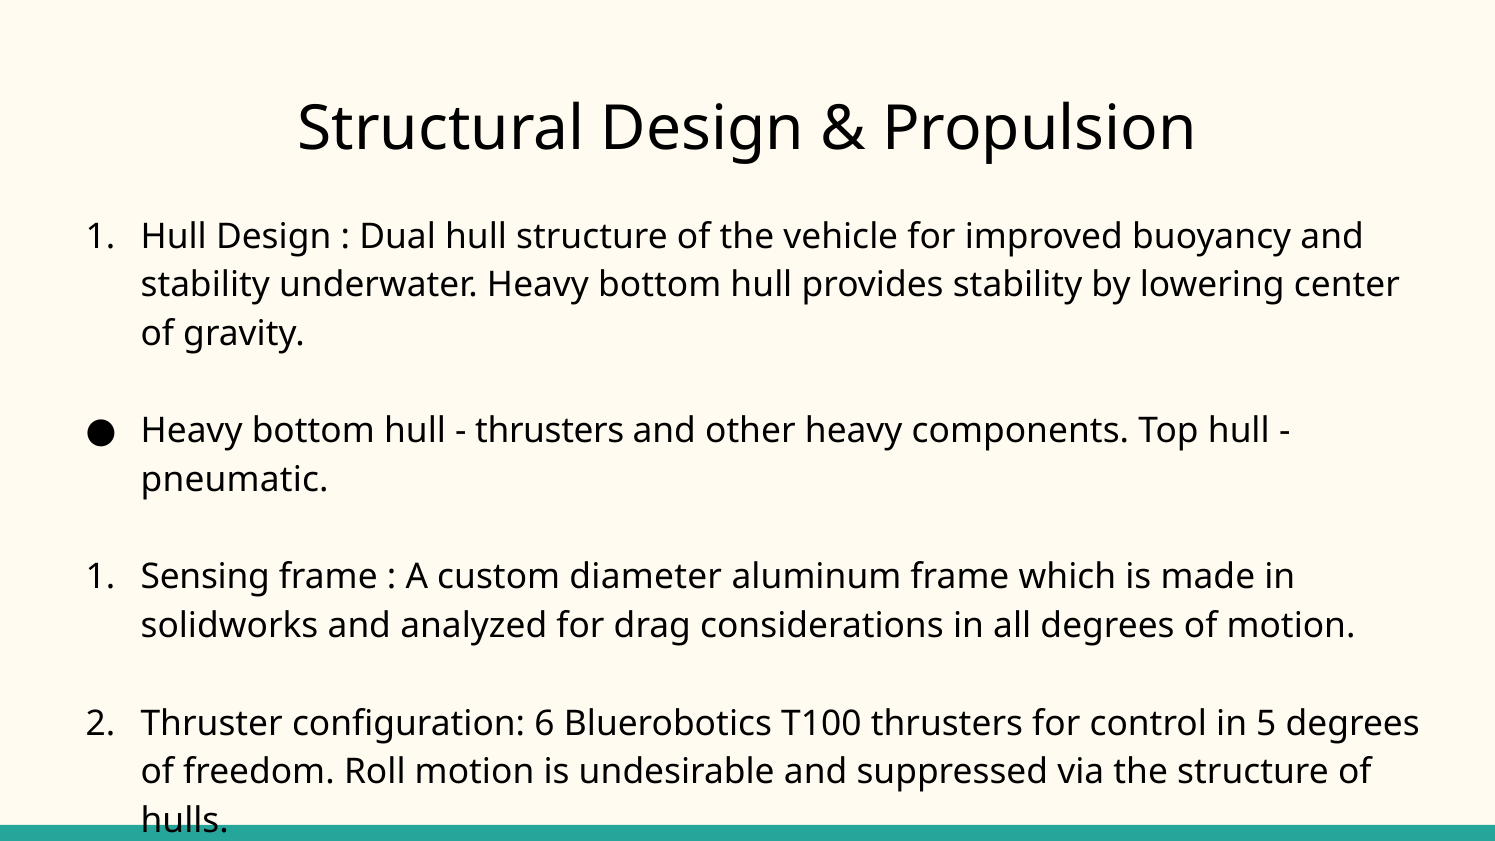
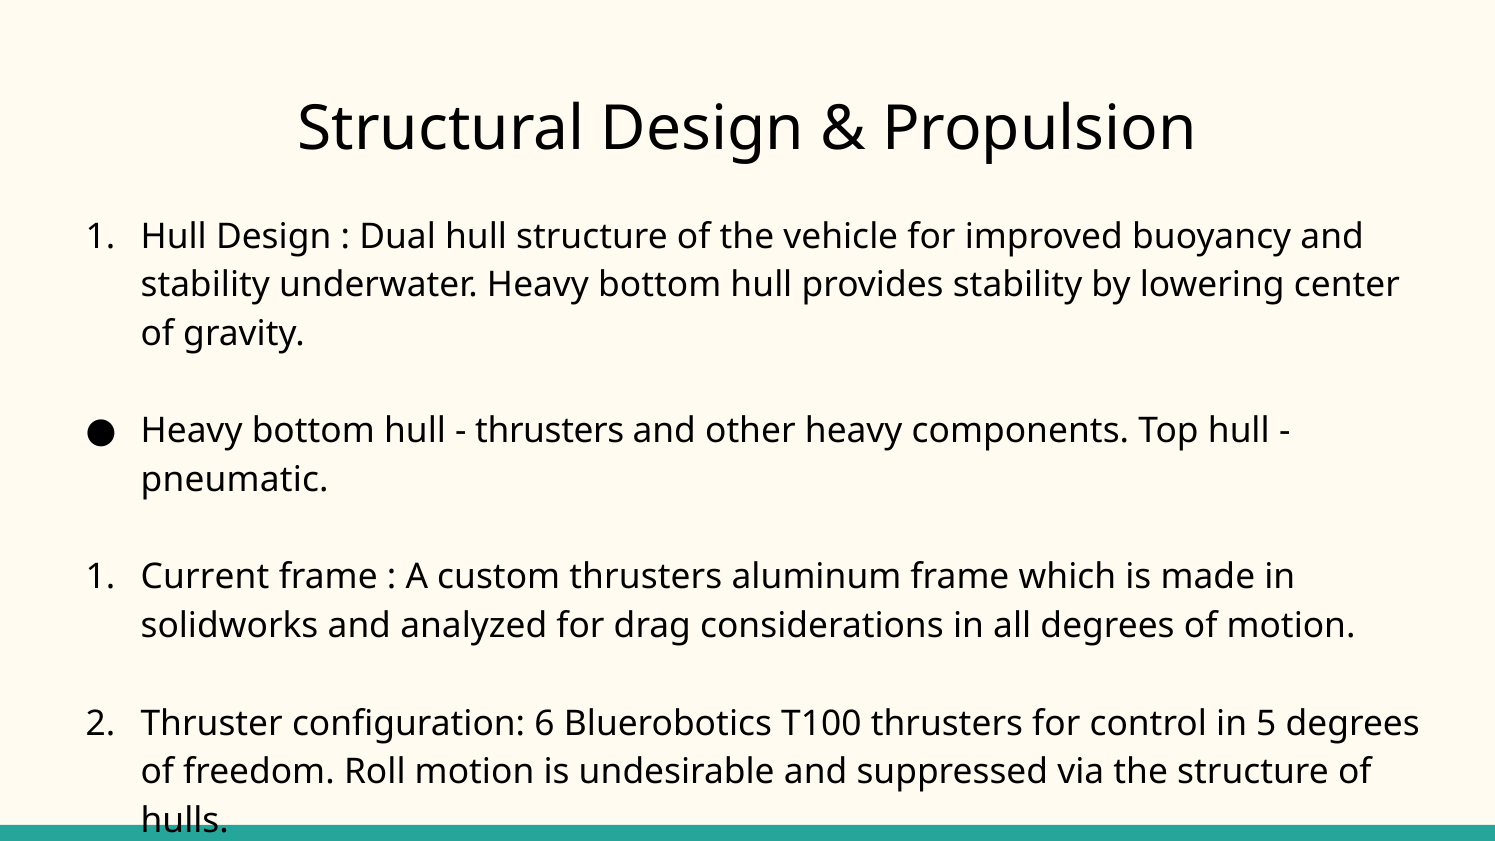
Sensing: Sensing -> Current (205, 577)
custom diameter: diameter -> thrusters (646, 577)
